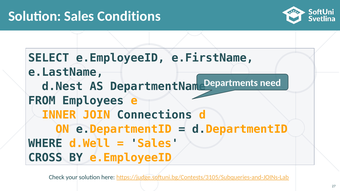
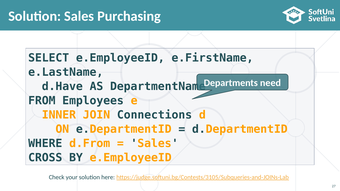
Conditions: Conditions -> Purchasing (129, 16)
d.Nest: d.Nest -> d.Have (62, 86)
d.Well: d.Well -> d.From (90, 144)
